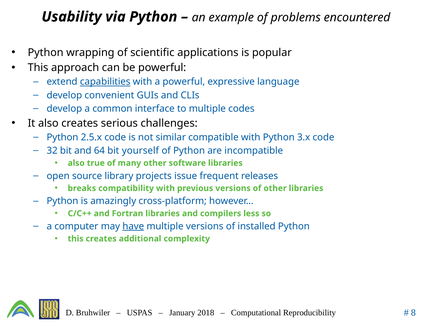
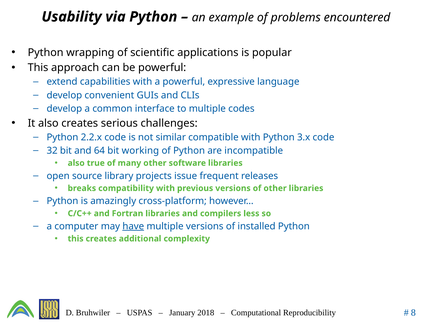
capabilities underline: present -> none (105, 82)
2.5.x: 2.5.x -> 2.2.x (91, 137)
yourself: yourself -> working (140, 151)
